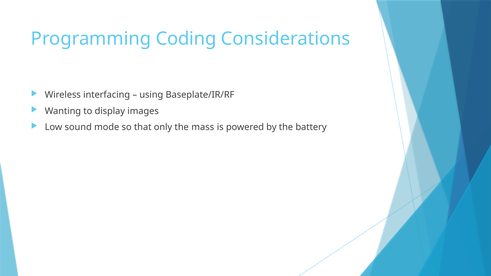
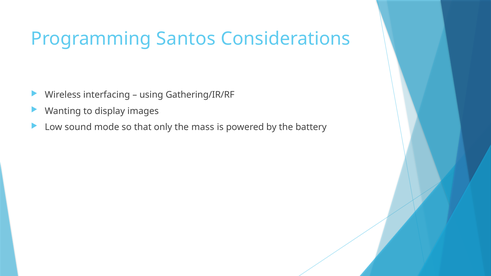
Coding: Coding -> Santos (186, 39)
Baseplate/IR/RF: Baseplate/IR/RF -> Gathering/IR/RF (200, 95)
